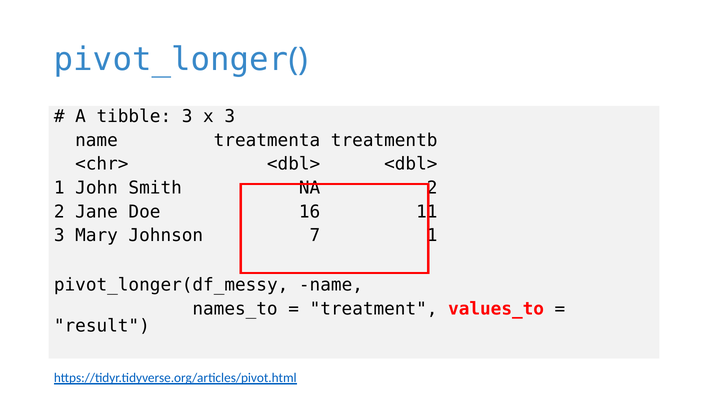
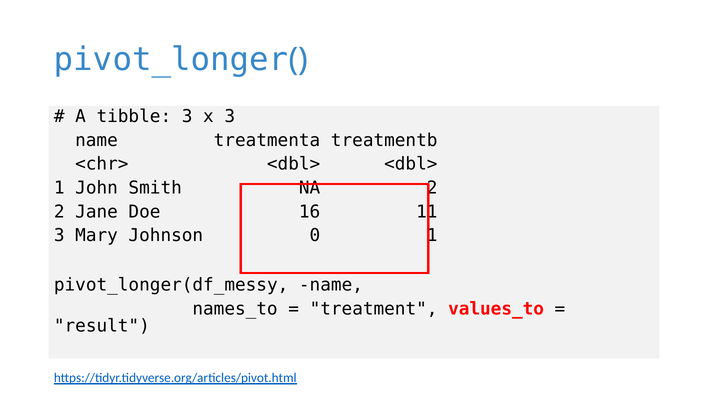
7: 7 -> 0 (315, 236)
